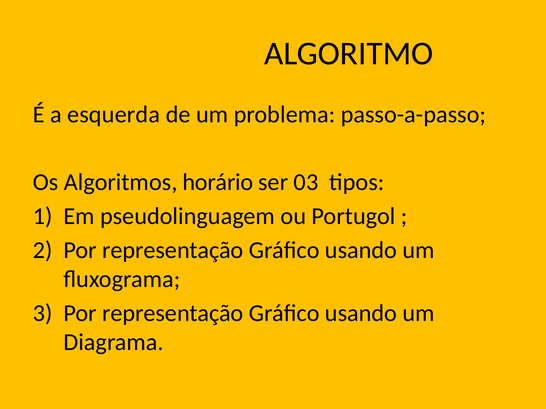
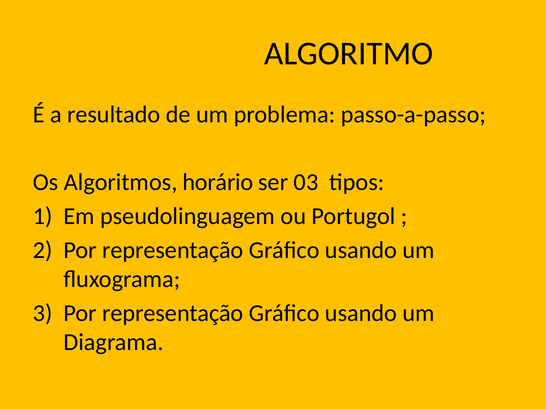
esquerda: esquerda -> resultado (114, 115)
